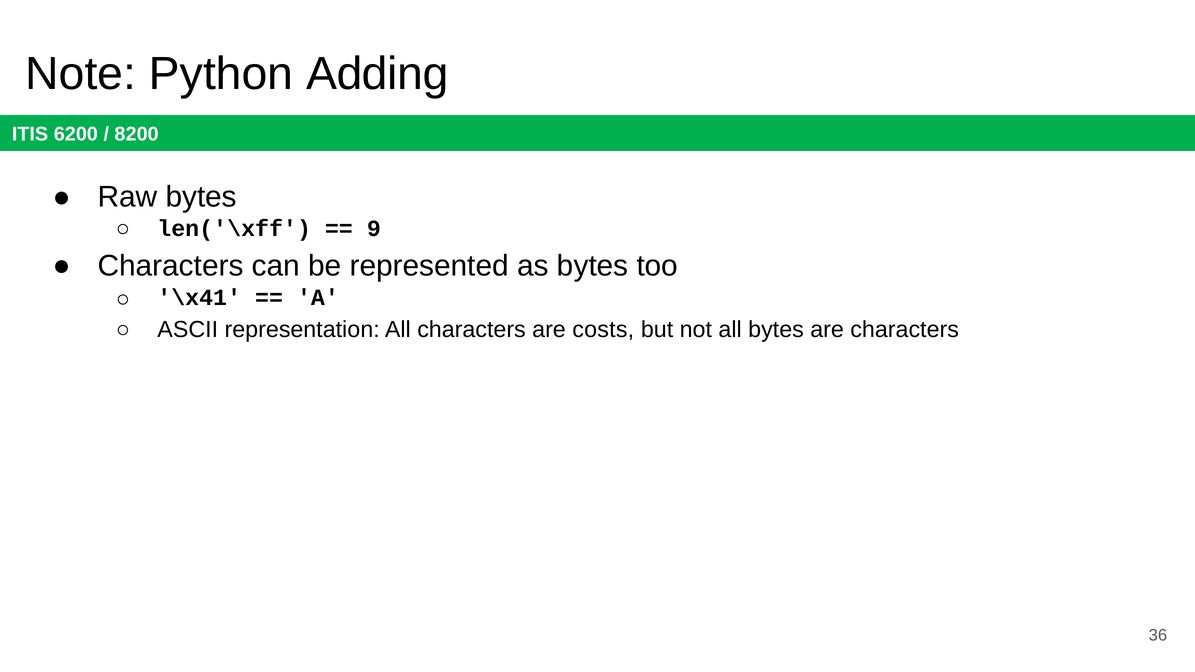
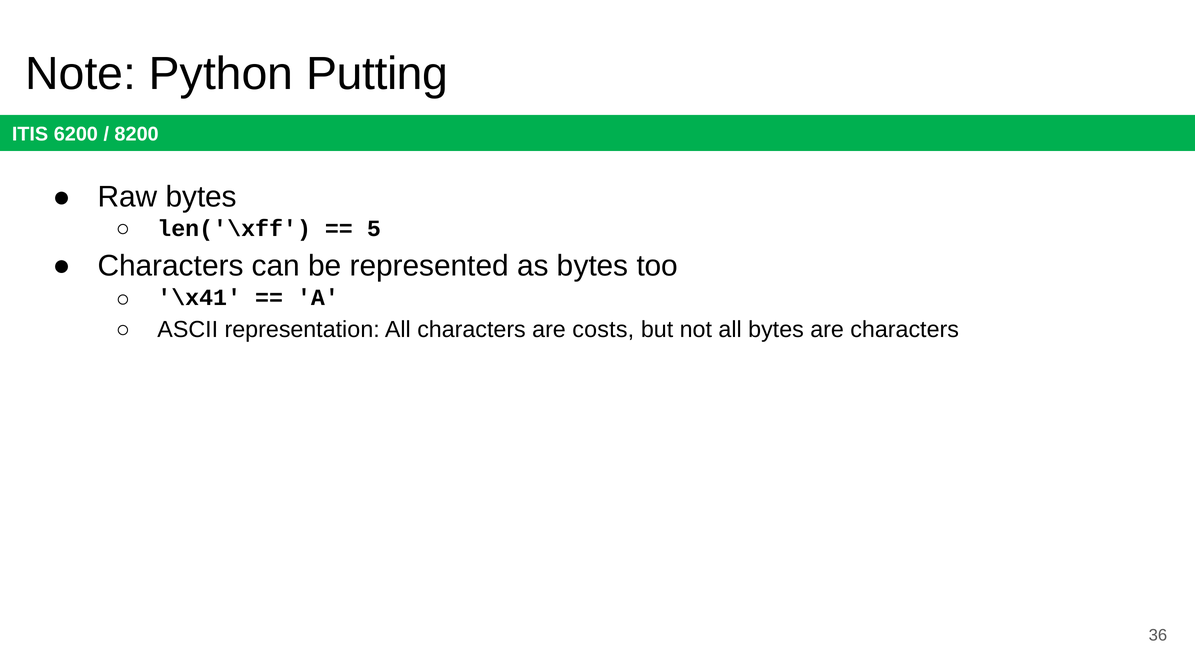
Adding: Adding -> Putting (377, 74)
9: 9 -> 5 (374, 229)
